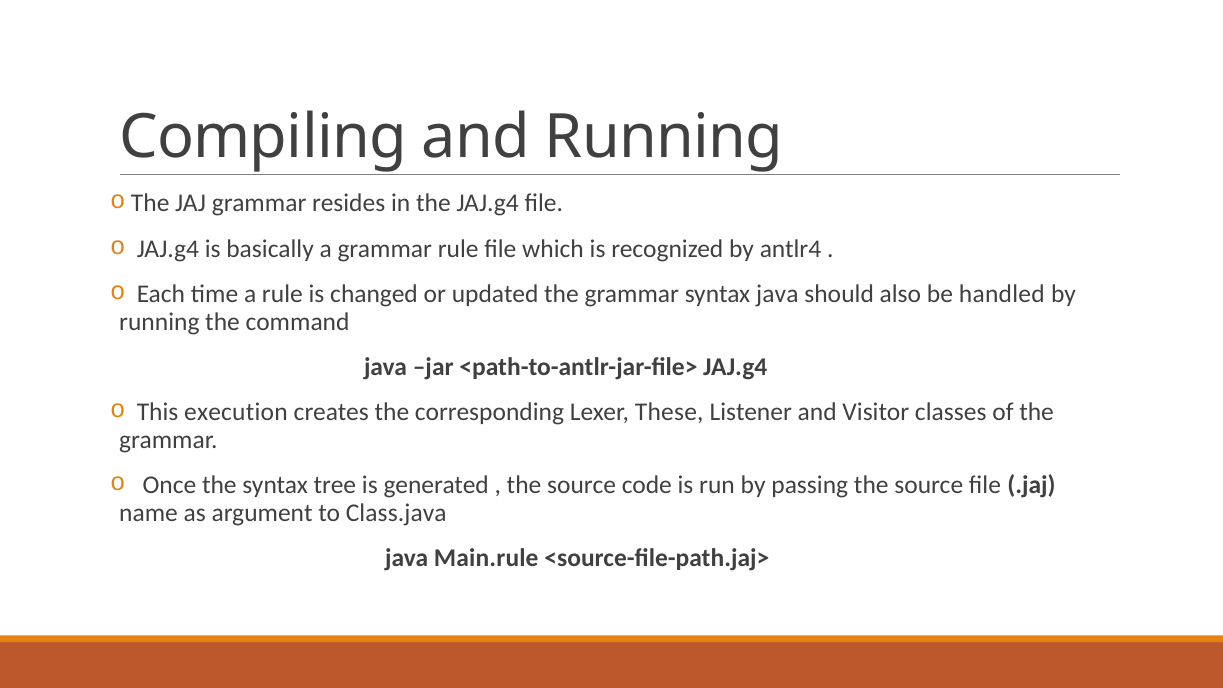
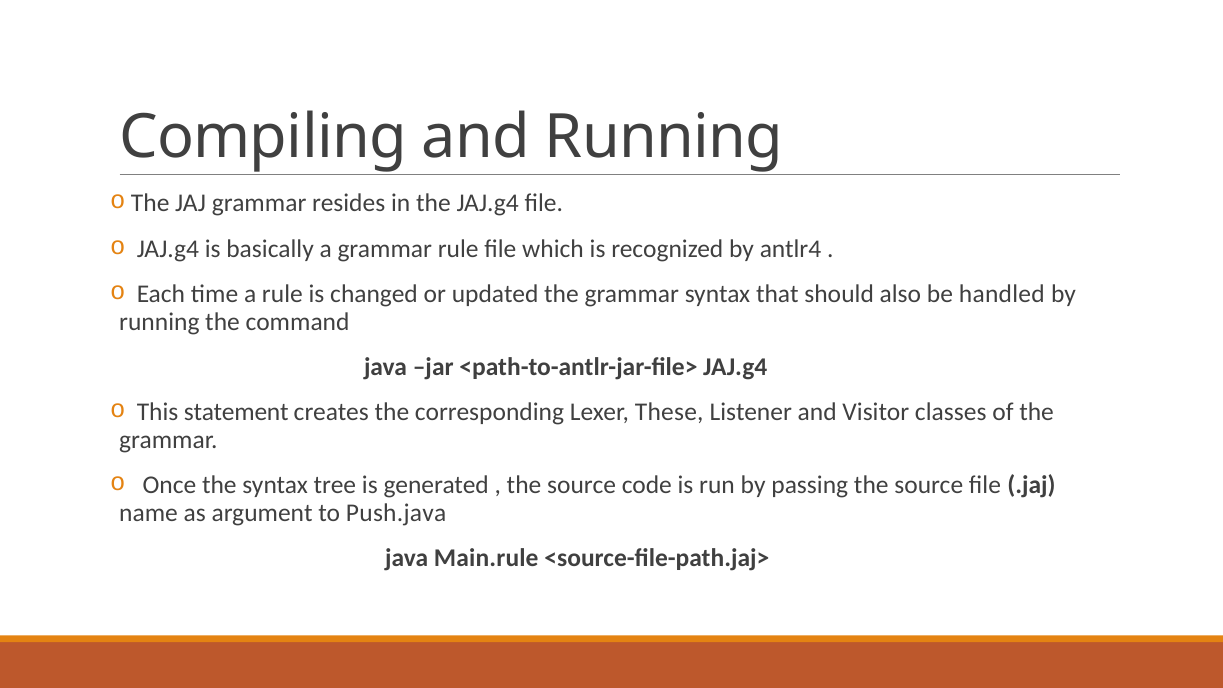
syntax java: java -> that (777, 294)
execution: execution -> statement (236, 412)
Class.java: Class.java -> Push.java (396, 513)
